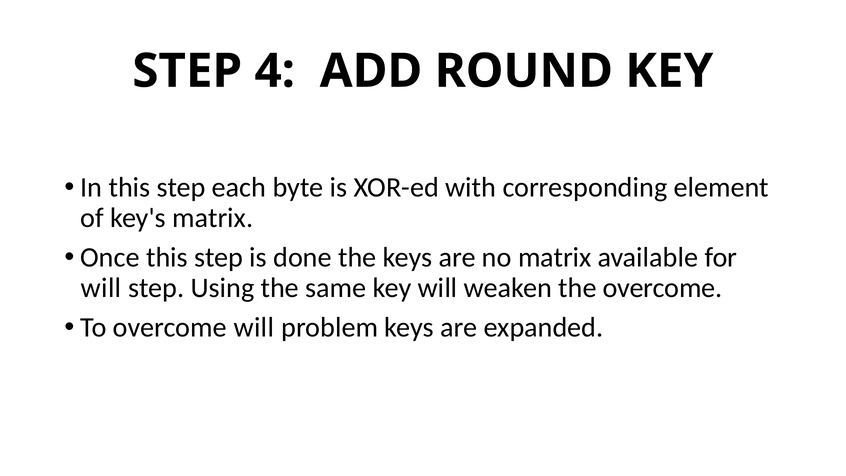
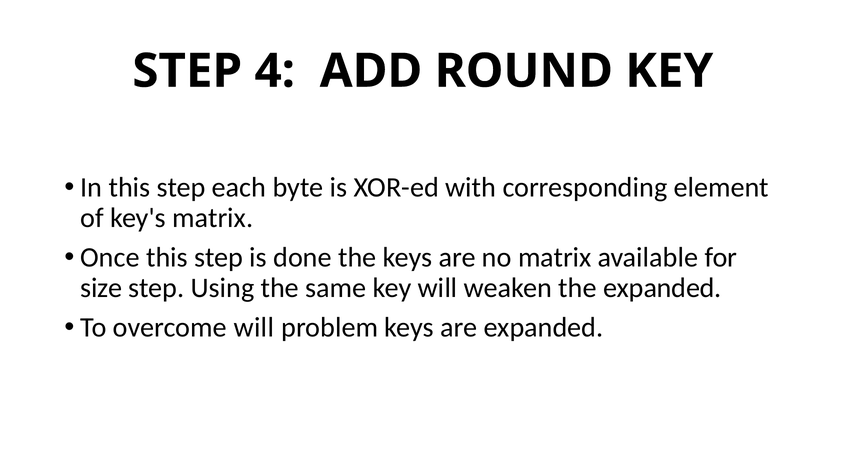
will: will -> size (101, 288)
the overcome: overcome -> expanded (662, 288)
